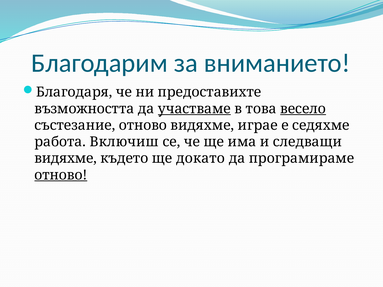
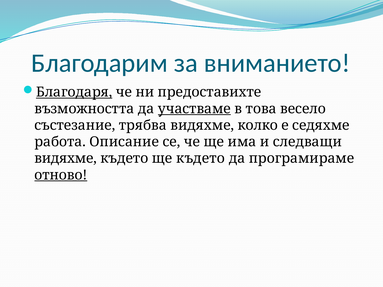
Благодаря underline: none -> present (74, 92)
весело underline: present -> none (303, 109)
състезание отново: отново -> трябва (143, 125)
играе: играе -> колко (258, 125)
Включиш: Включиш -> Описание (124, 142)
ще докато: докато -> където (201, 159)
